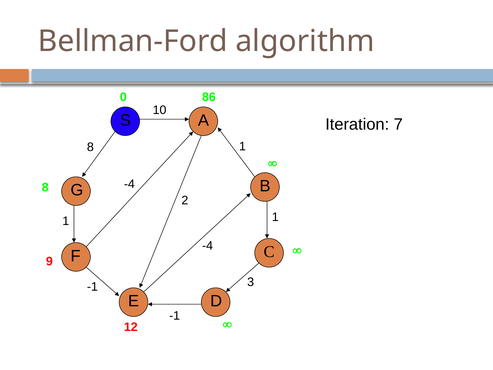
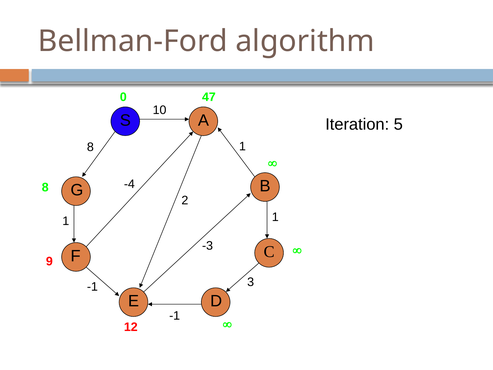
86: 86 -> 47 (209, 97)
7: 7 -> 5 (398, 124)
-4: -4 -> -3 (207, 246)
